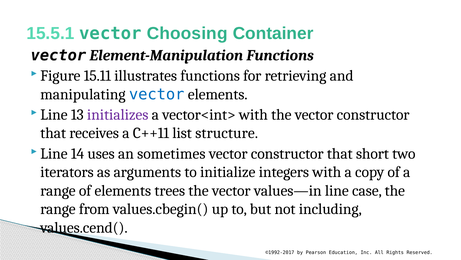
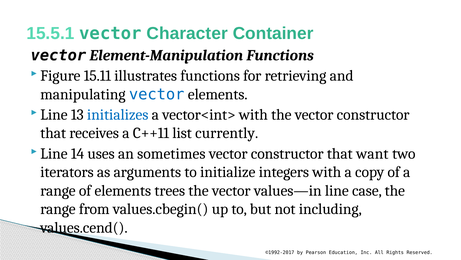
Choosing: Choosing -> Character (187, 33)
initializes colour: purple -> blue (118, 114)
structure: structure -> currently (227, 133)
short: short -> want (372, 153)
